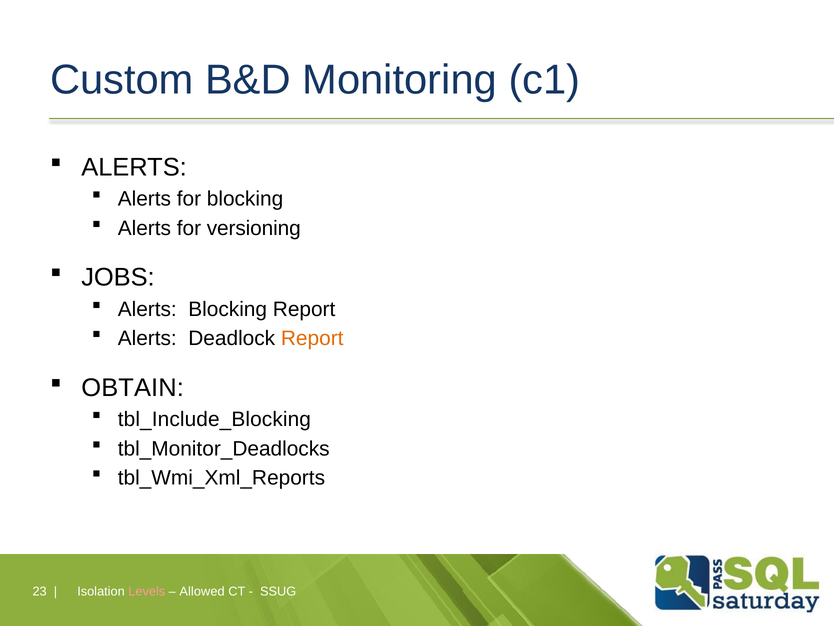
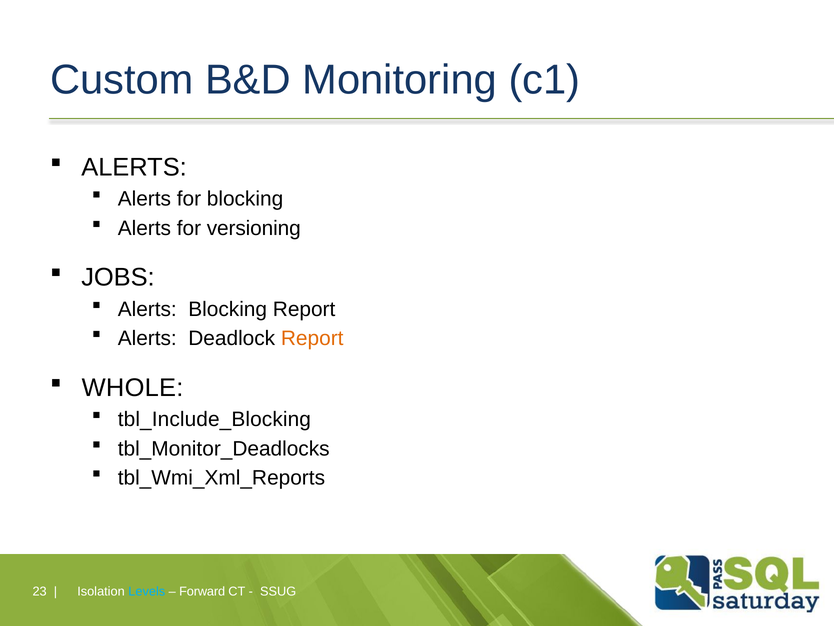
OBTAIN: OBTAIN -> WHOLE (133, 387)
Levels colour: pink -> light blue (147, 591)
Allowed: Allowed -> Forward (202, 591)
